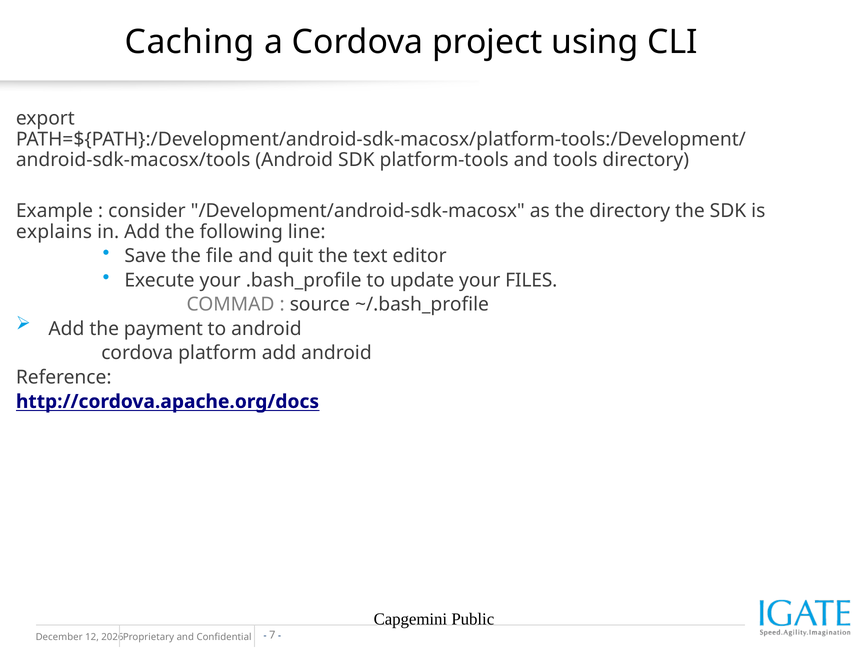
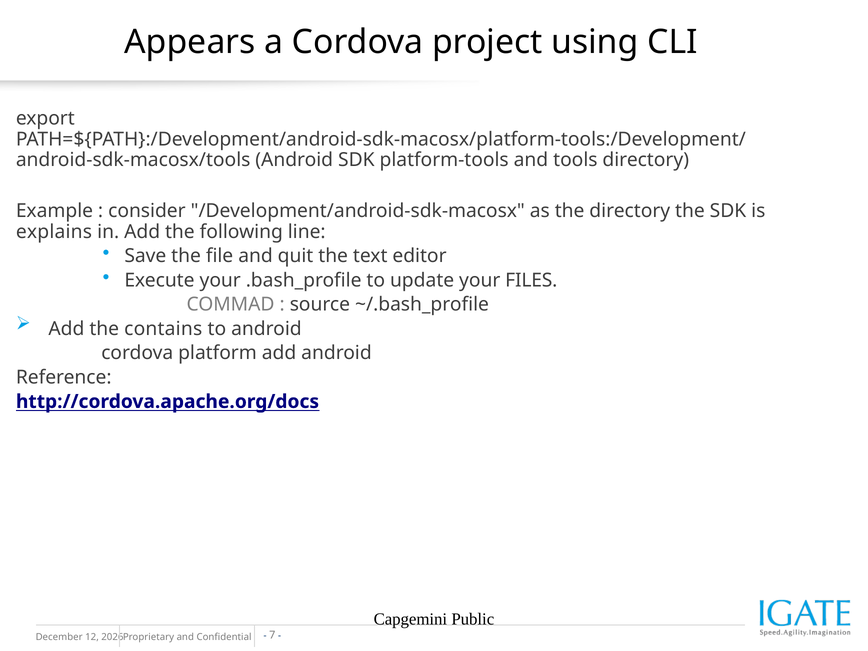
Caching: Caching -> Appears (190, 42)
payment: payment -> contains (163, 329)
